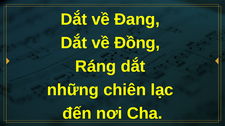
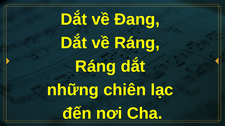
về Đồng: Đồng -> Ráng (137, 43)
